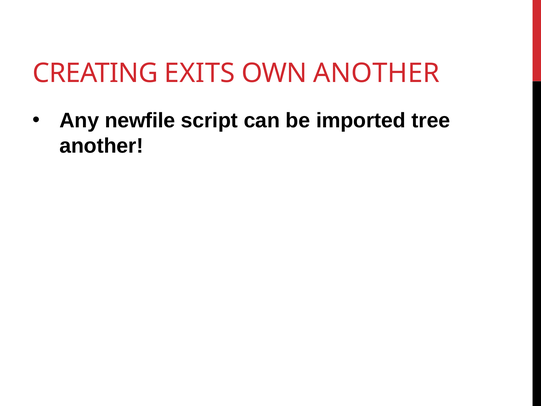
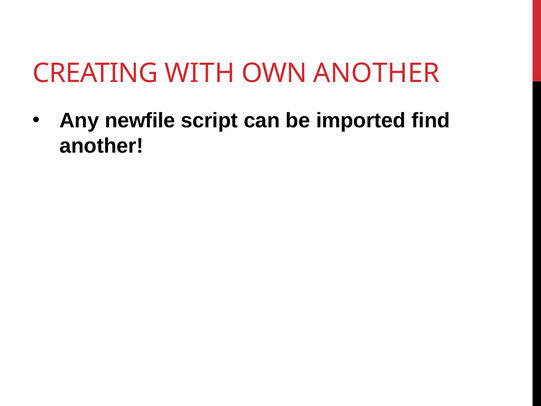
EXITS: EXITS -> WITH (200, 73)
tree: tree -> find (431, 120)
